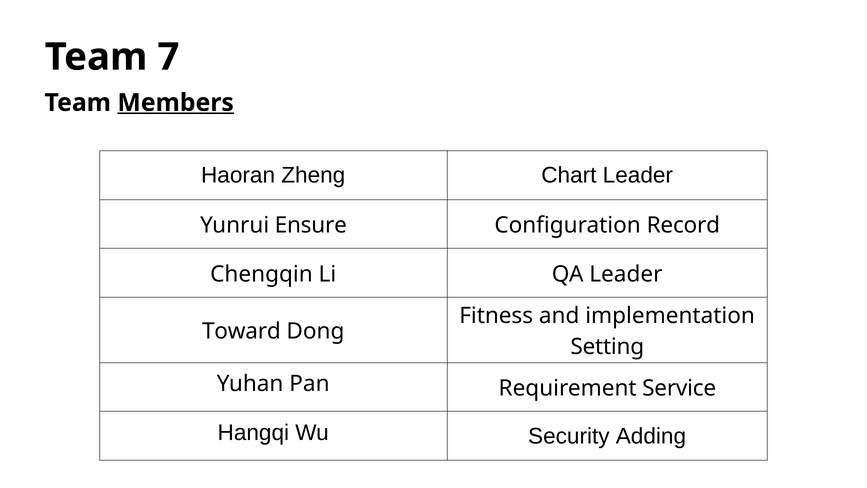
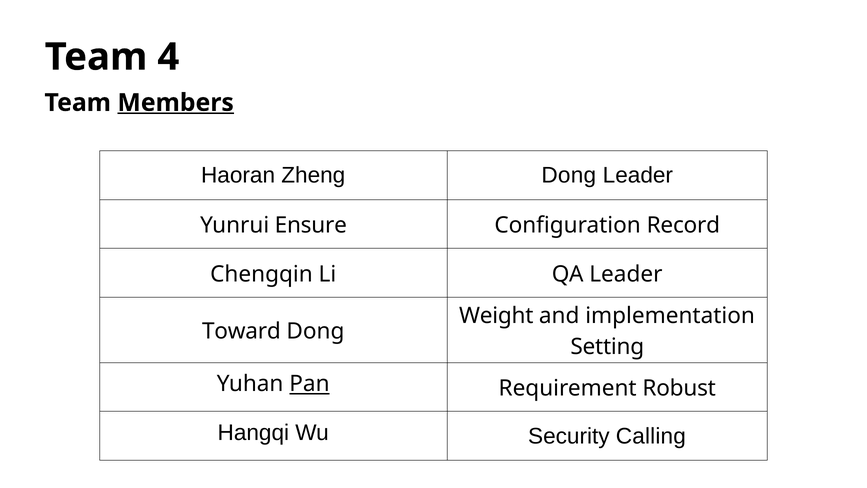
7: 7 -> 4 (168, 57)
Zheng Chart: Chart -> Dong (569, 175)
Fitness: Fitness -> Weight (496, 316)
Pan underline: none -> present (309, 384)
Service: Service -> Robust (679, 388)
Adding: Adding -> Calling (651, 436)
